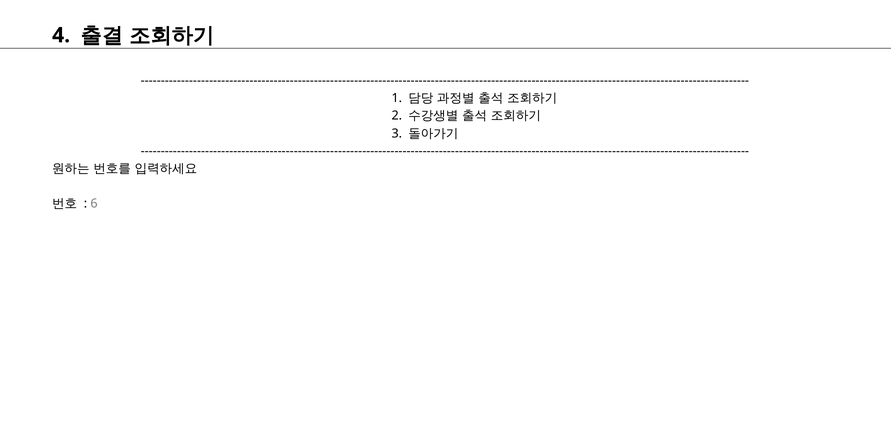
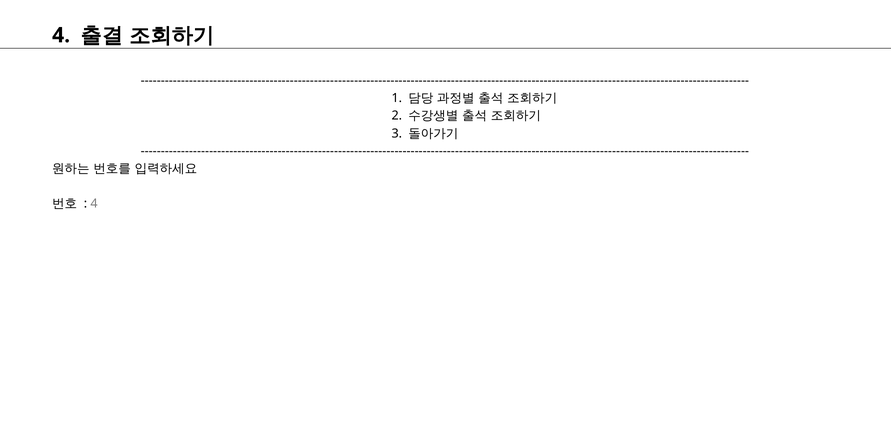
6: 6 -> 4 (94, 204)
